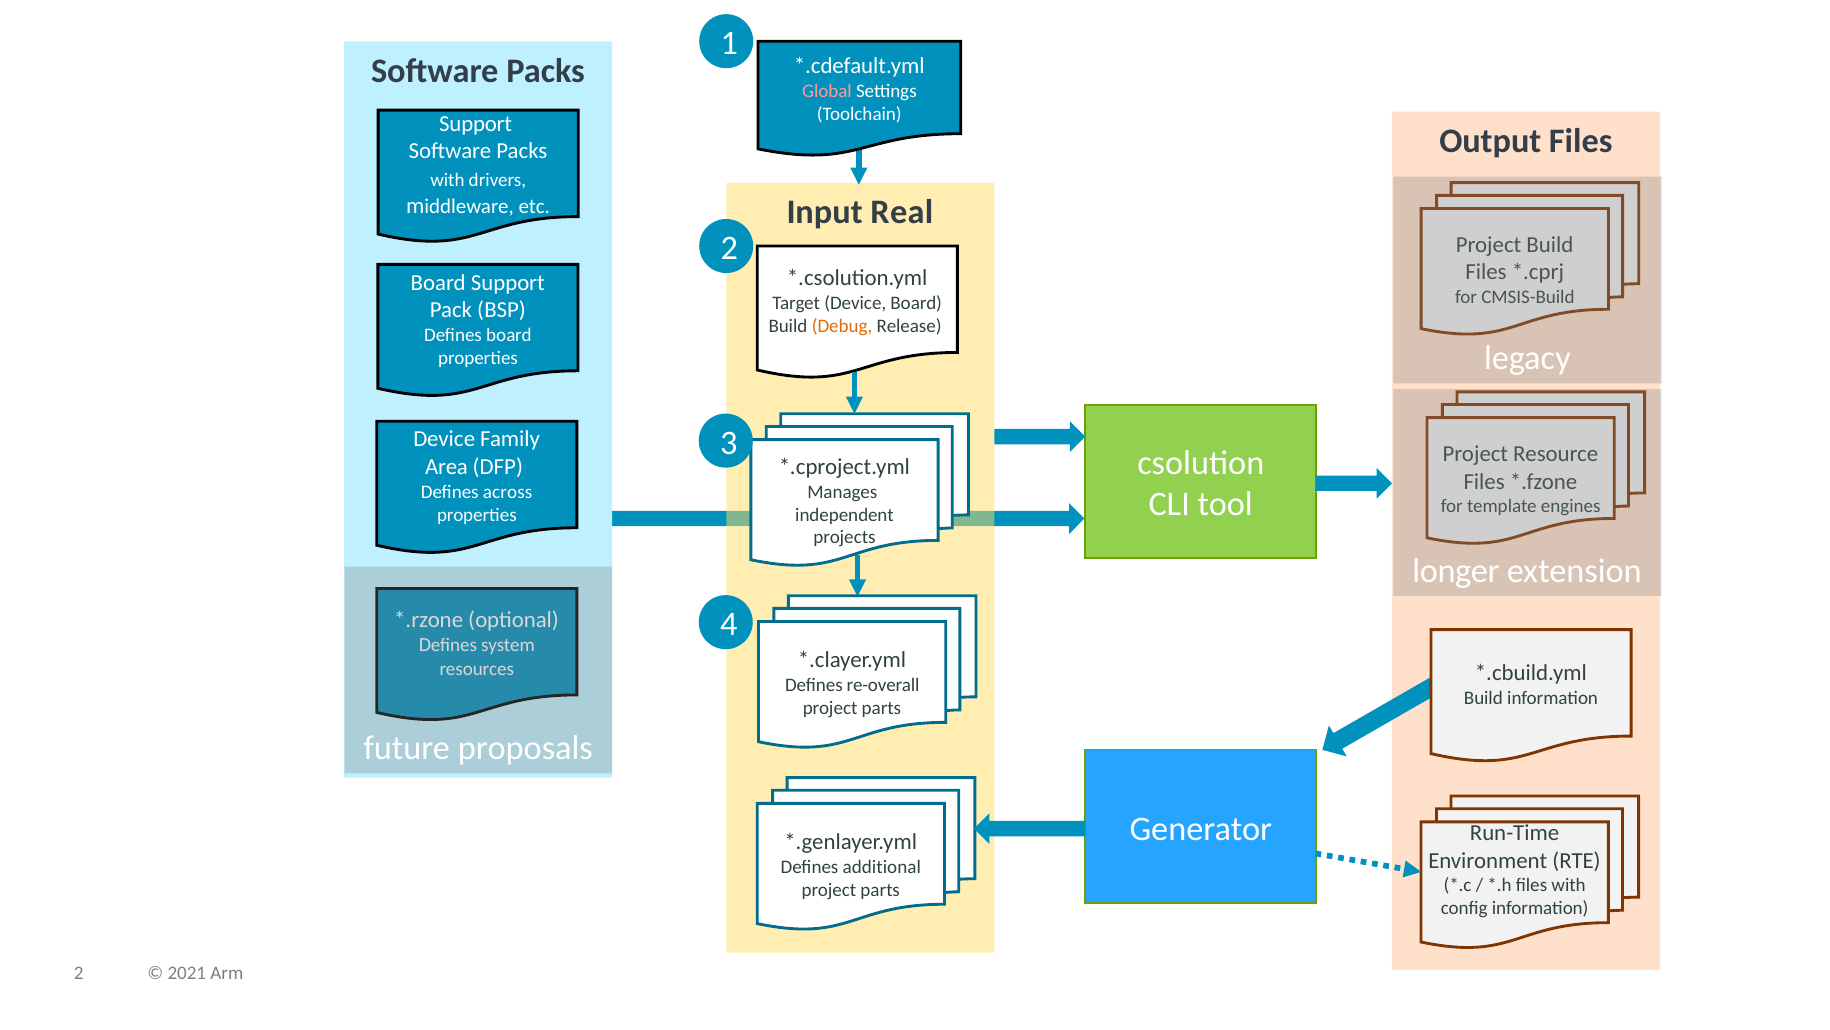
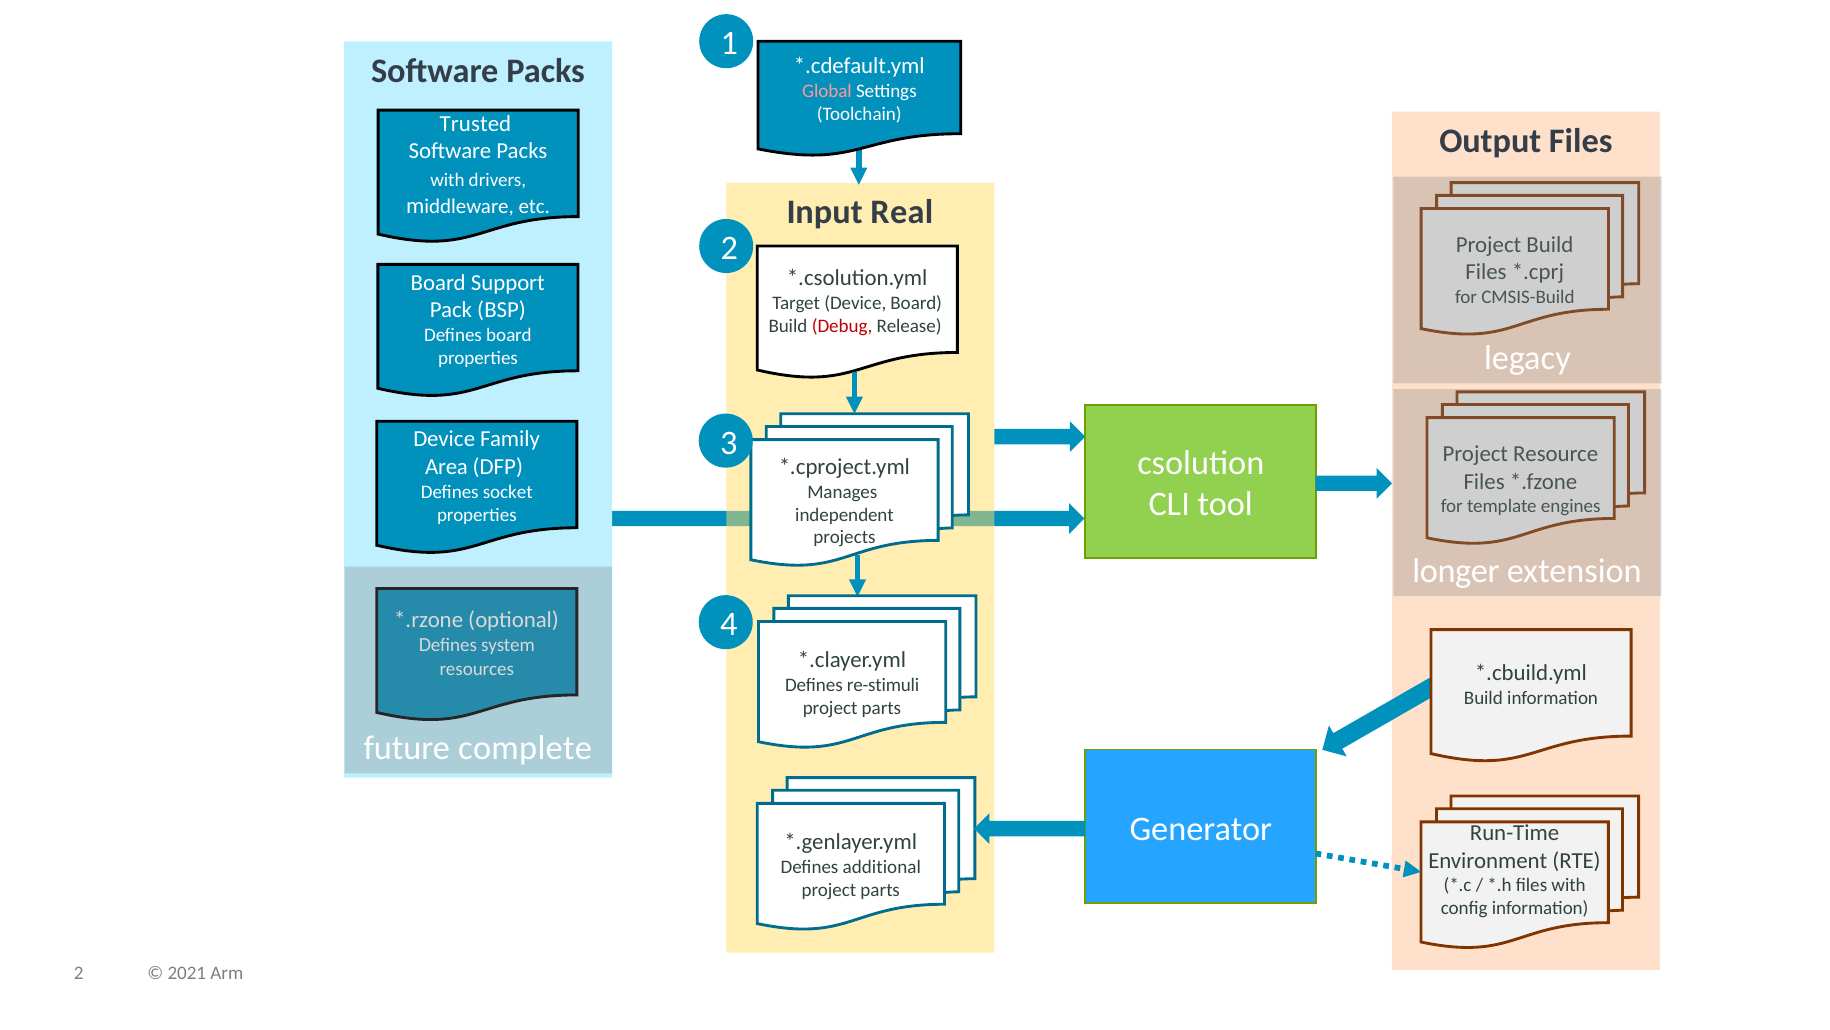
Support: Support -> Trusted (475, 124)
Debug colour: orange -> red (842, 326)
across: across -> socket (508, 492)
re-overall: re-overall -> re-stimuli (883, 685)
proposals: proposals -> complete (525, 748)
